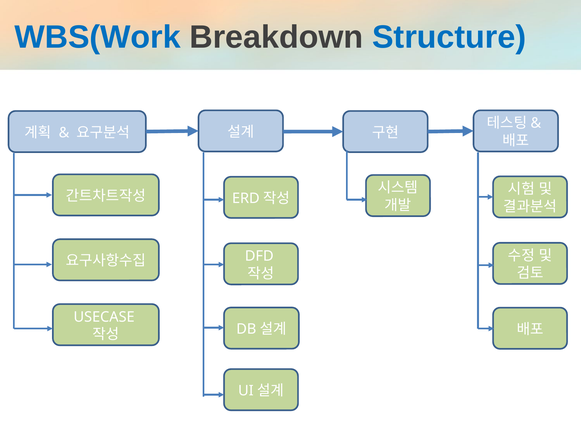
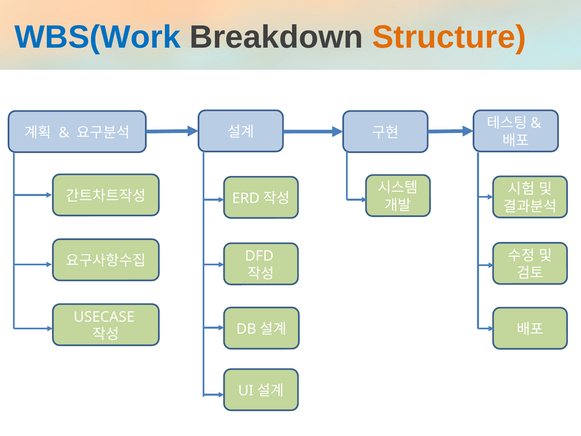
Structure colour: blue -> orange (449, 37)
